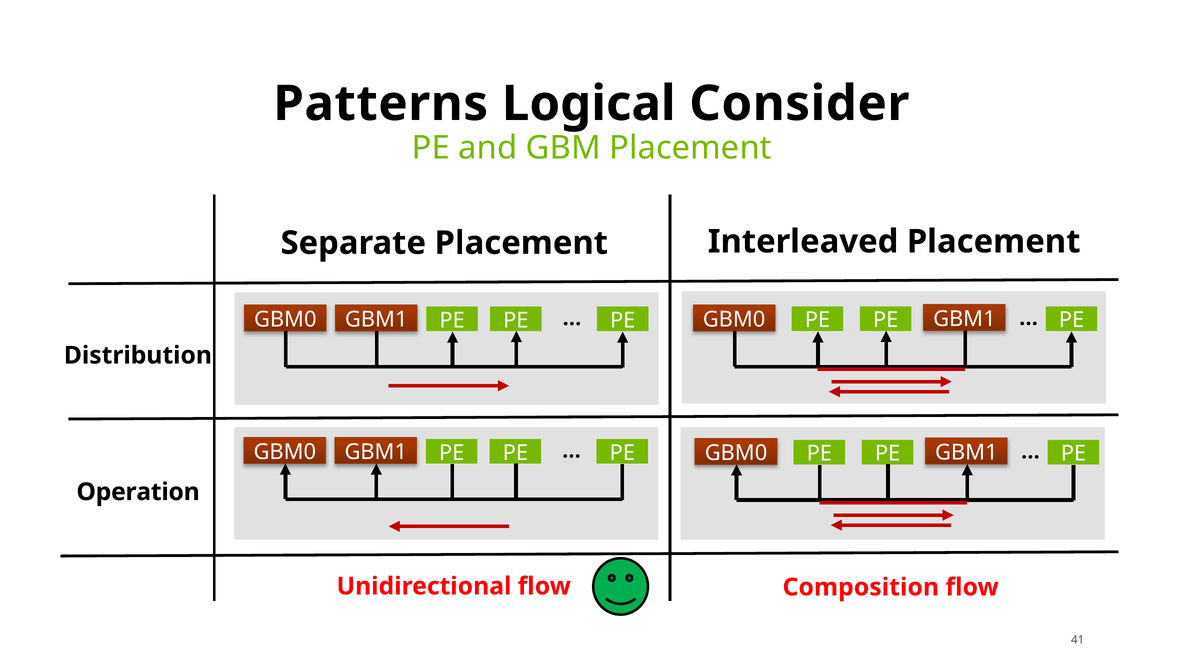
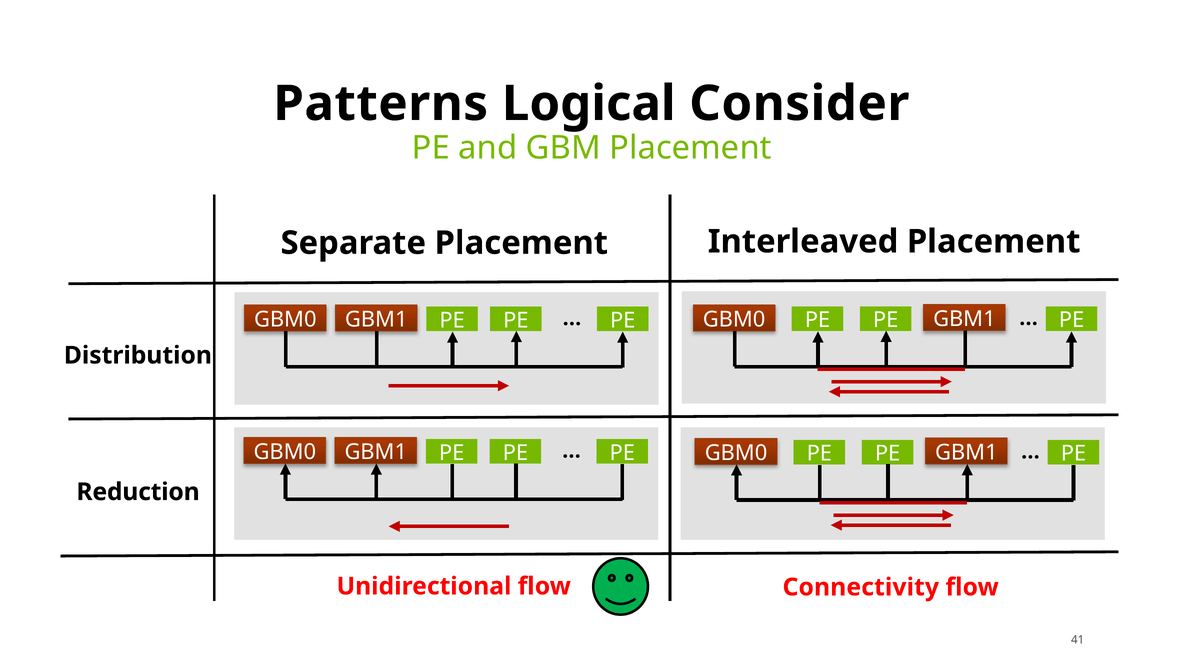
Operation: Operation -> Reduction (138, 492)
Composition: Composition -> Connectivity (861, 587)
